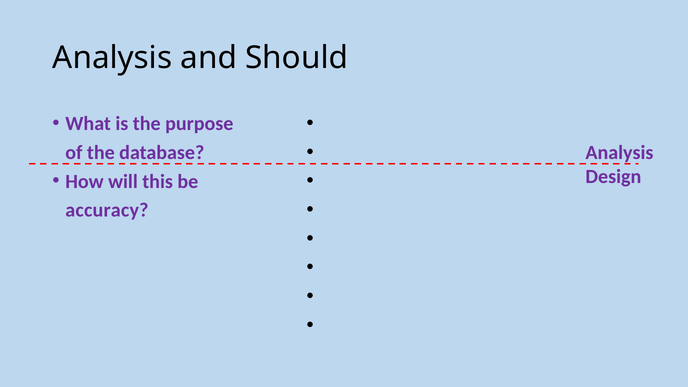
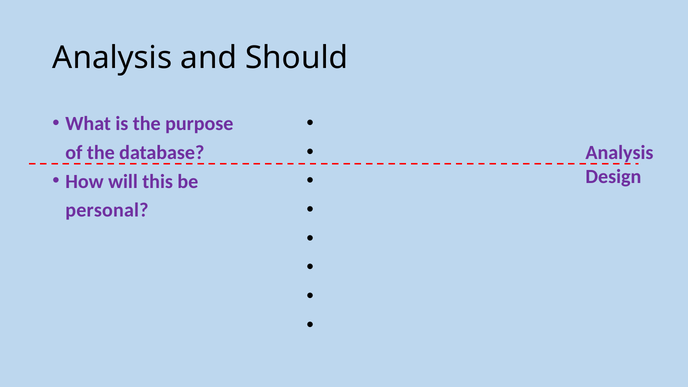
accuracy: accuracy -> personal (107, 210)
